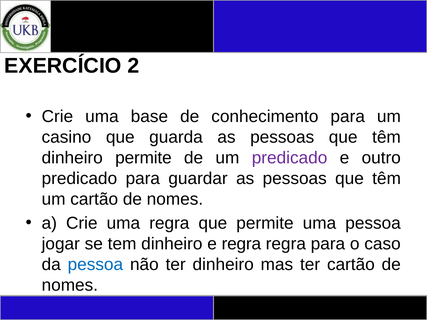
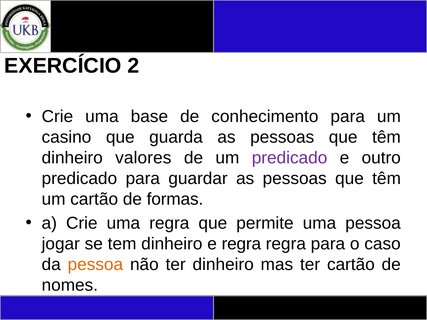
dinheiro permite: permite -> valores (143, 158)
um cartão de nomes: nomes -> formas (175, 199)
pessoa colour: blue -> orange (95, 265)
